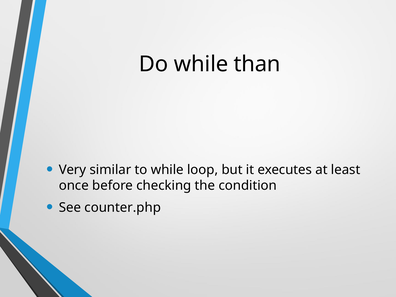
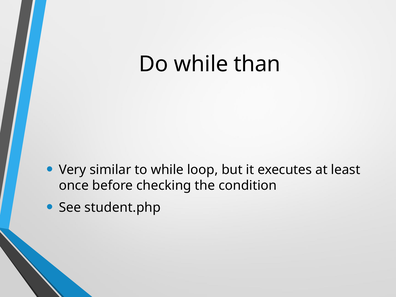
counter.php: counter.php -> student.php (123, 207)
